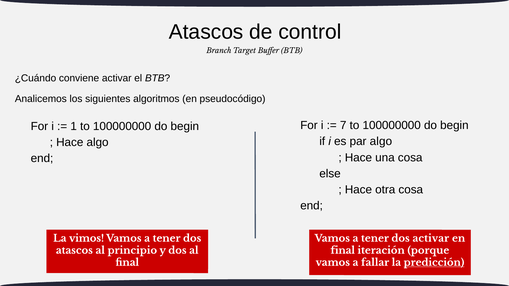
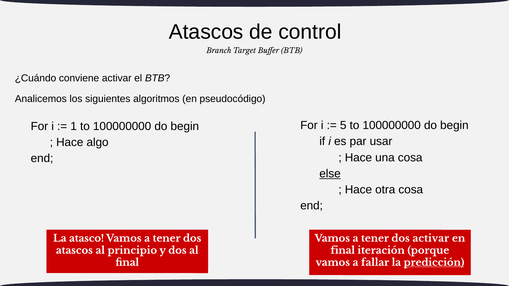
7: 7 -> 5 (343, 126)
par algo: algo -> usar (381, 142)
else underline: none -> present (330, 174)
vimos: vimos -> atasco (87, 239)
